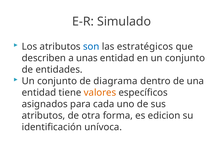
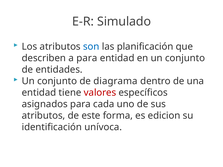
estratégicos: estratégicos -> planificación (145, 47)
a unas: unas -> para (87, 58)
valores colour: orange -> red (100, 93)
otra: otra -> este (91, 116)
